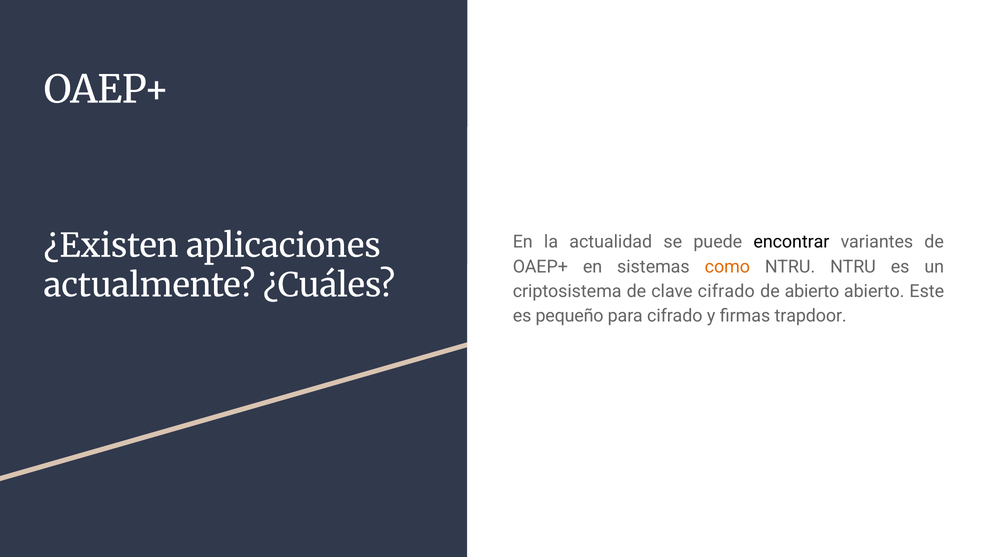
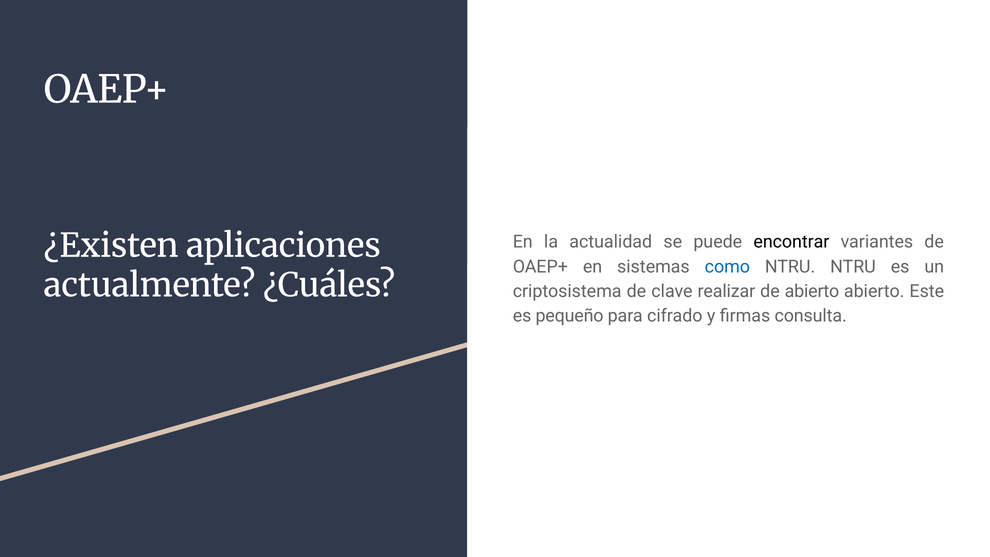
como colour: orange -> blue (727, 267)
clave cifrado: cifrado -> realizar (726, 291)
trapdoor: trapdoor -> consulta (811, 316)
